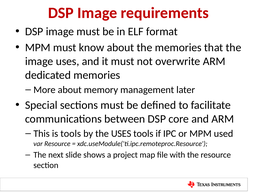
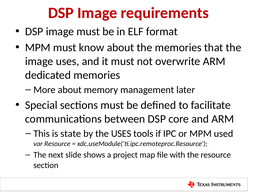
is tools: tools -> state (71, 133)
